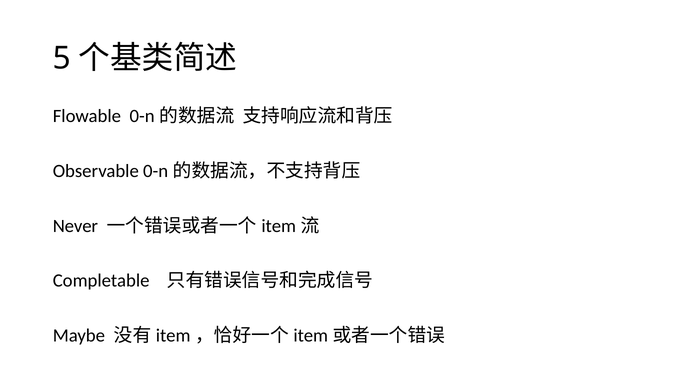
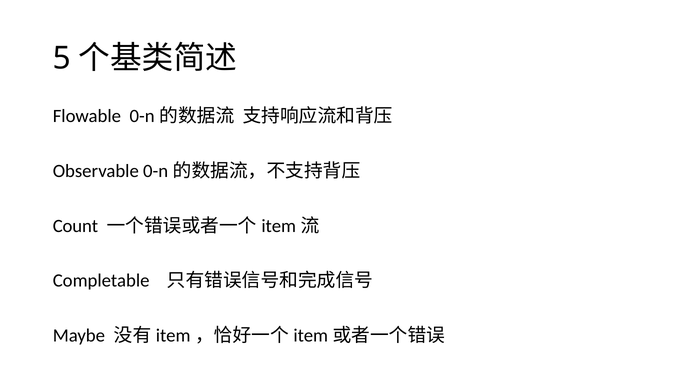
Never: Never -> Count (75, 226)
